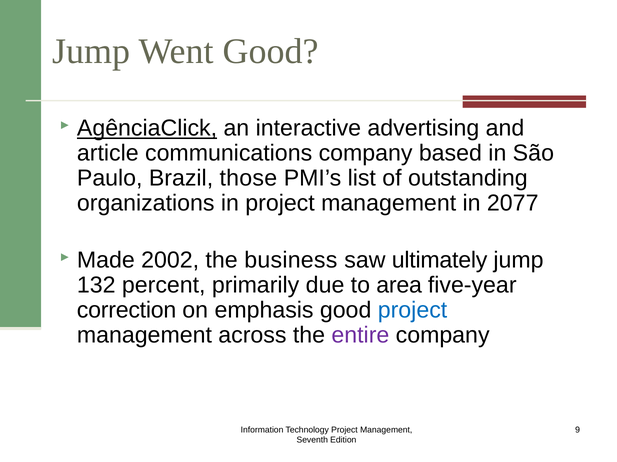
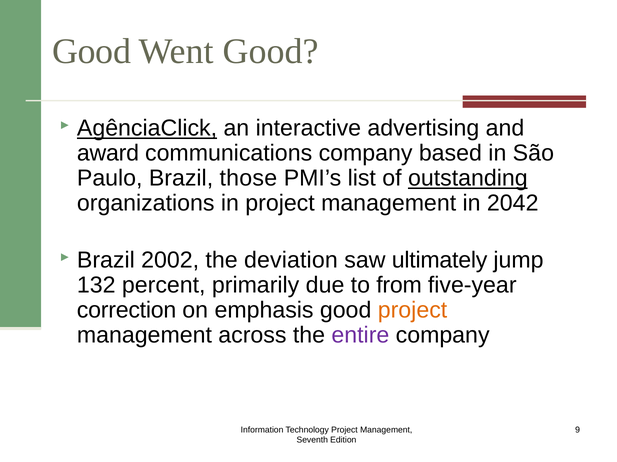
Jump: Jump -> Good (92, 51)
article: article -> award (108, 154)
outstanding underline: none -> present (468, 179)
2077: 2077 -> 2042 (513, 204)
Made: Made -> Brazil (106, 260)
business: business -> deviation (291, 260)
area: area -> from (399, 285)
project colour: blue -> orange (413, 311)
